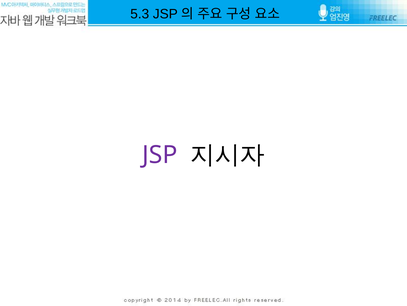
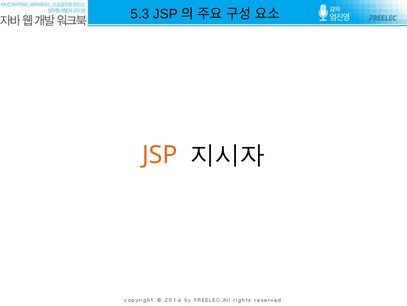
JSP colour: purple -> orange (160, 154)
